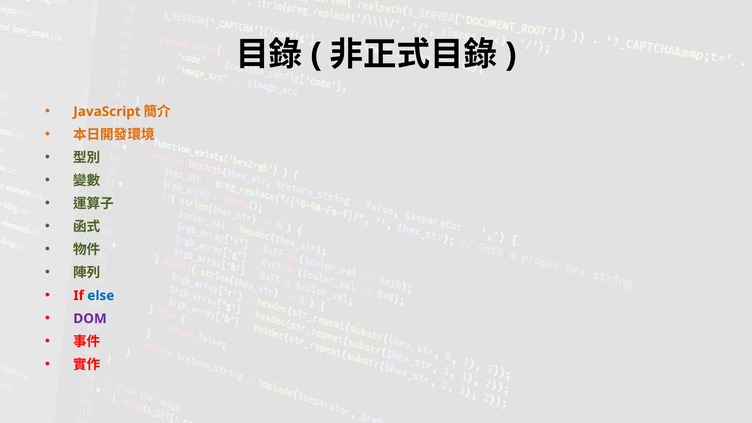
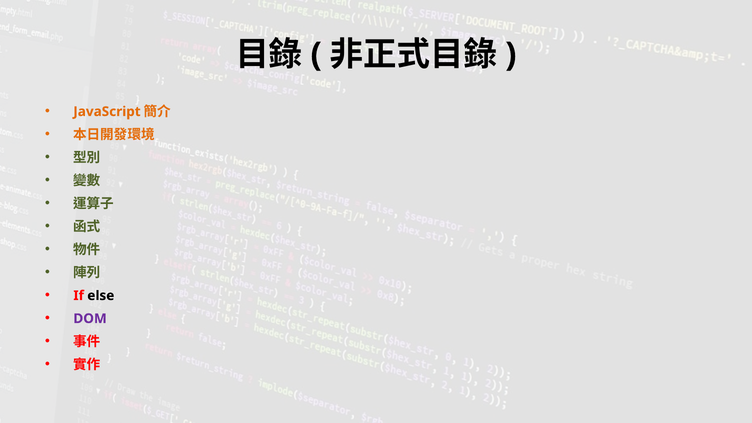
else colour: blue -> black (101, 296)
